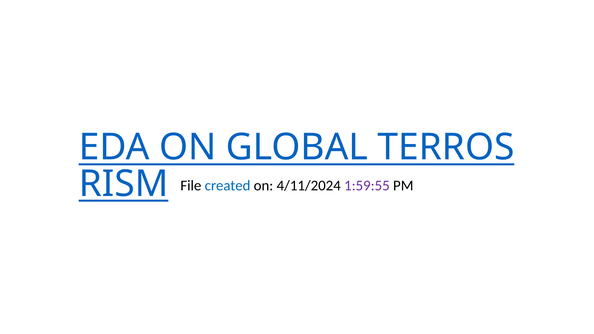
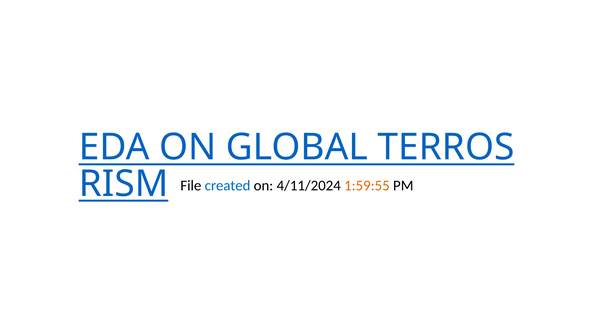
1:59:55 colour: purple -> orange (367, 186)
